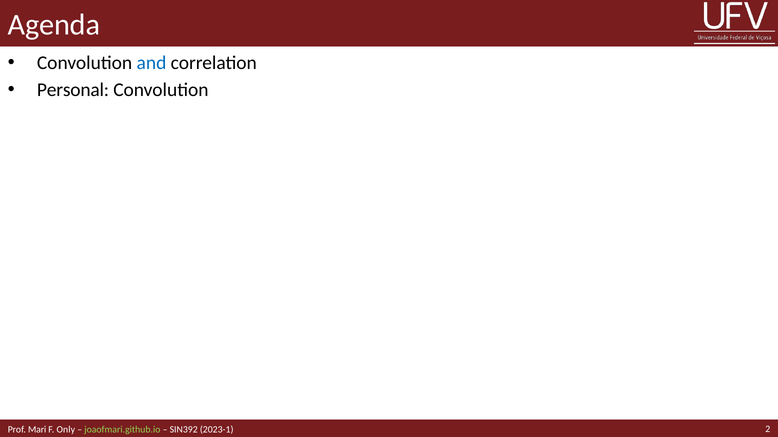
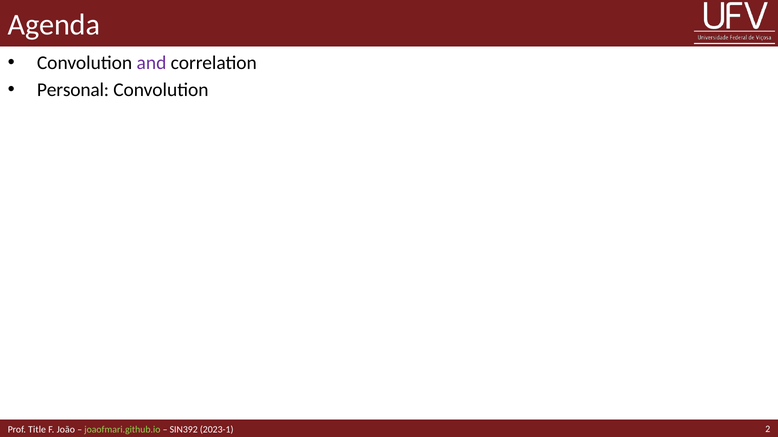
and colour: blue -> purple (151, 63)
Mari: Mari -> Title (37, 430)
Only: Only -> João (66, 430)
